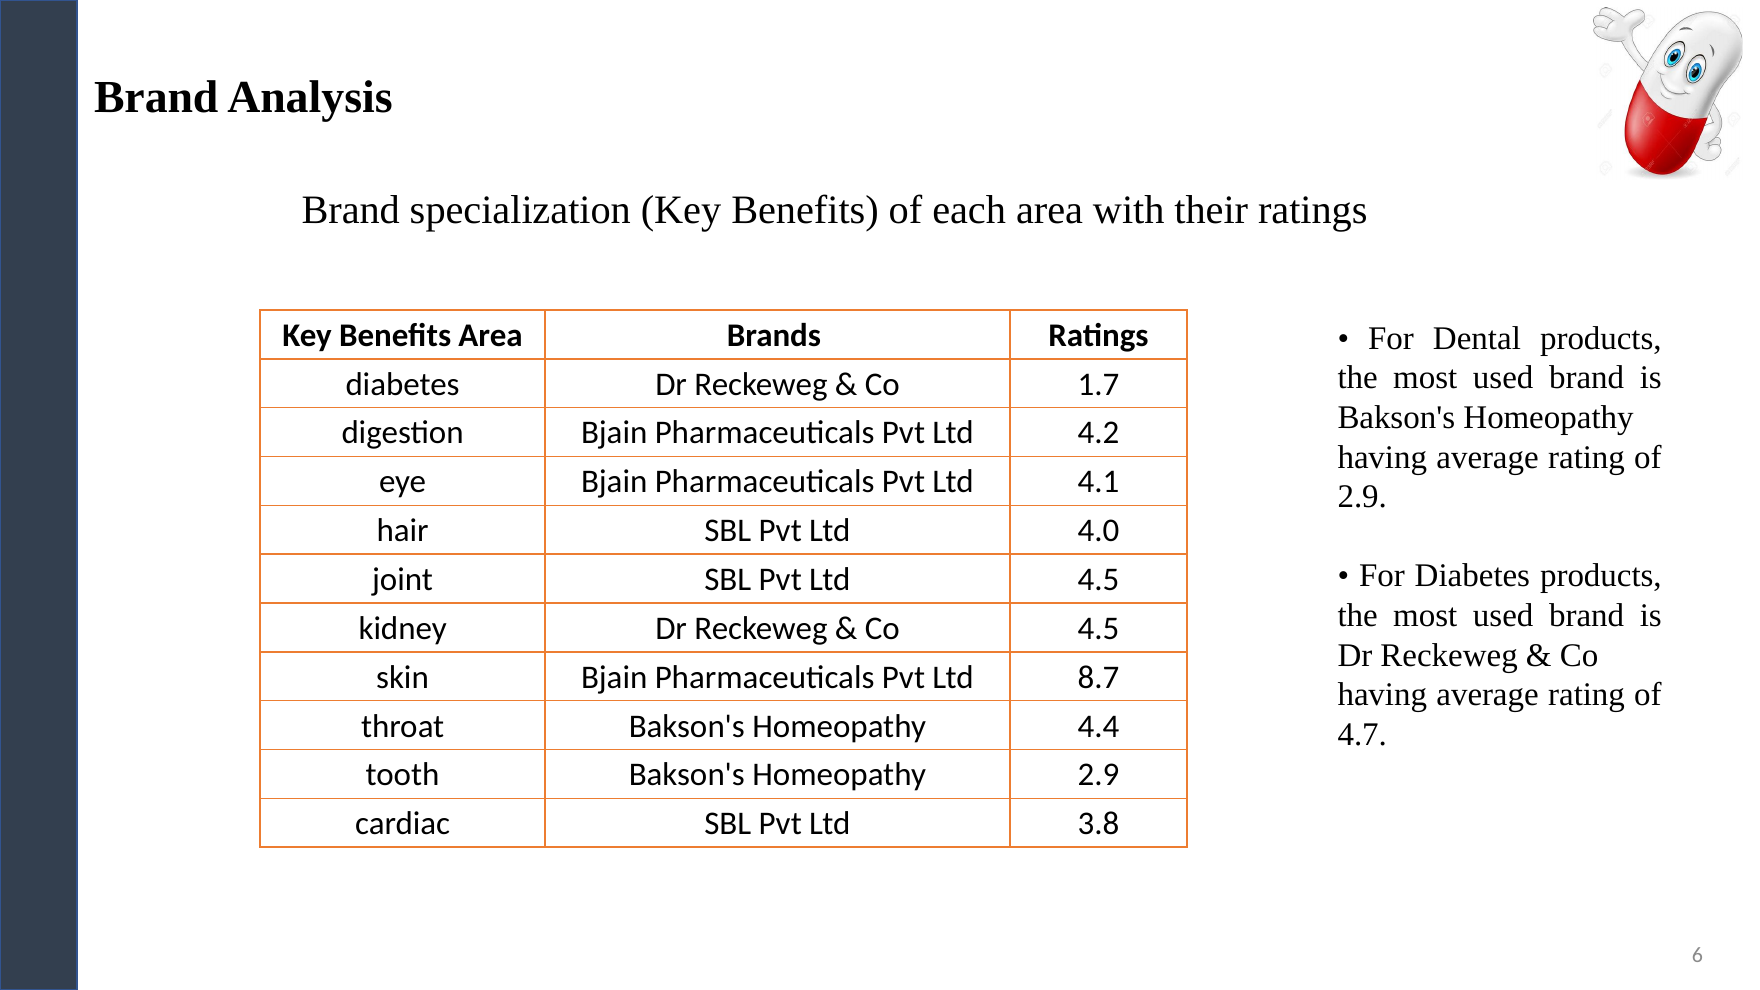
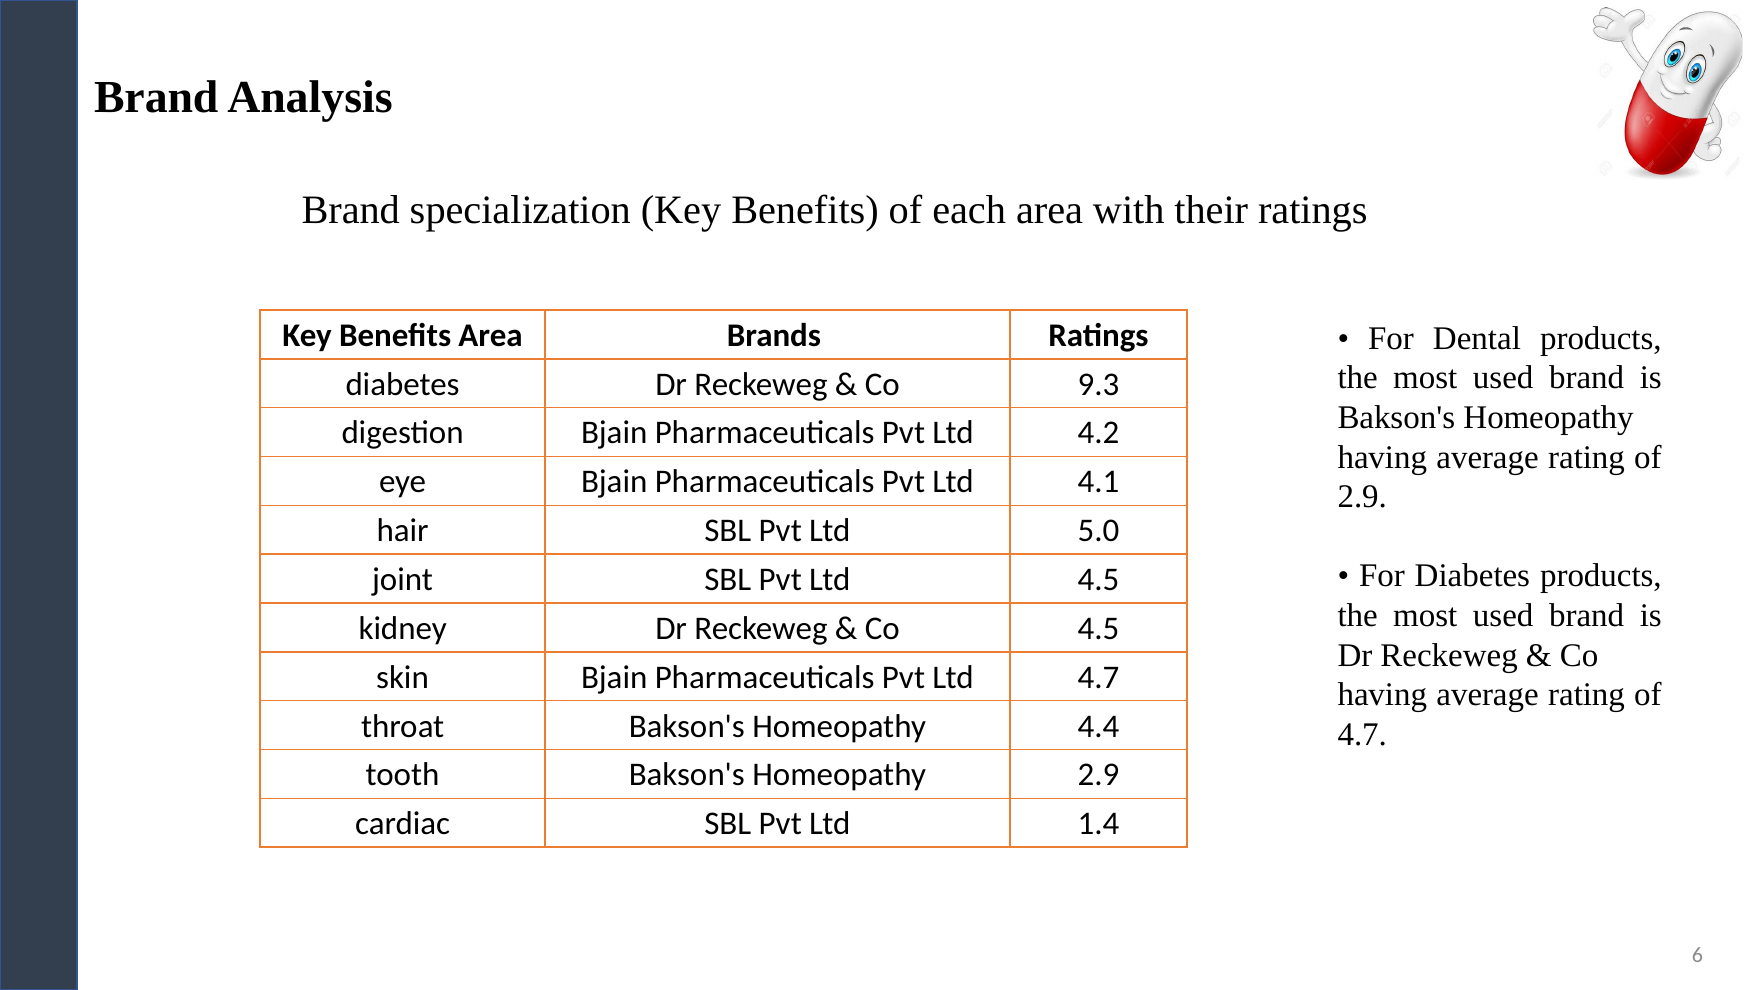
1.7: 1.7 -> 9.3 (1099, 384)
4.0: 4.0 -> 5.0 (1099, 531)
Ltd 8.7: 8.7 -> 4.7 (1099, 677)
3.8: 3.8 -> 1.4 (1099, 824)
